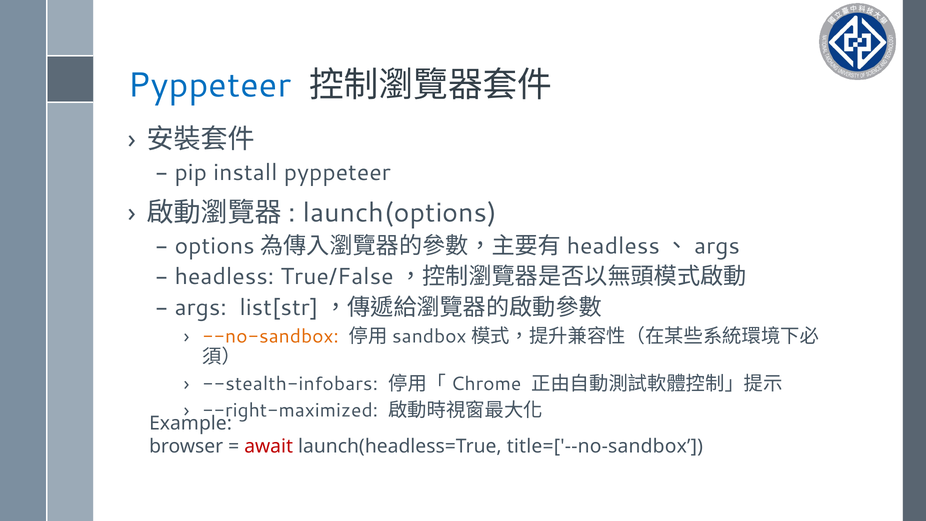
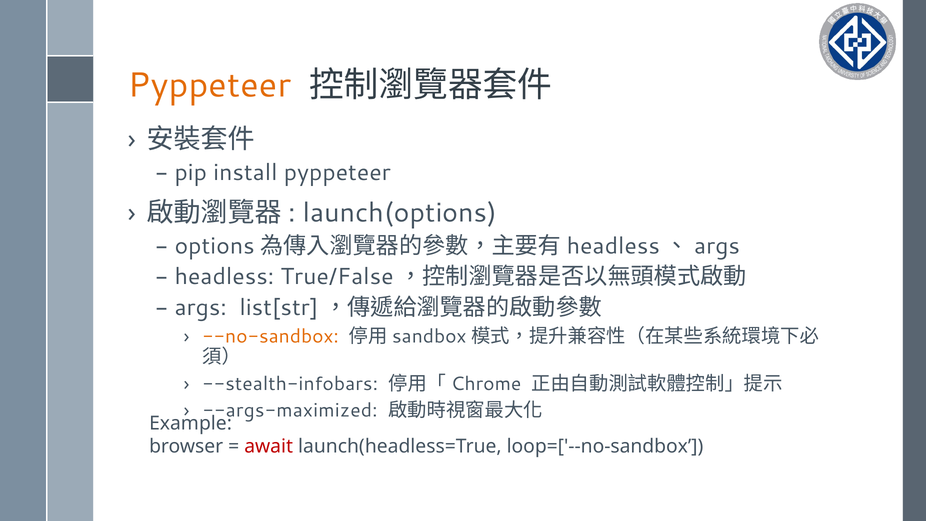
Pyppeteer colour: blue -> orange (210, 85)
--right-maximized: --right-maximized -> --args-maximized (290, 410)
title=['--no-sandbox: title=['--no-sandbox -> loop=['--no-sandbox (605, 446)
